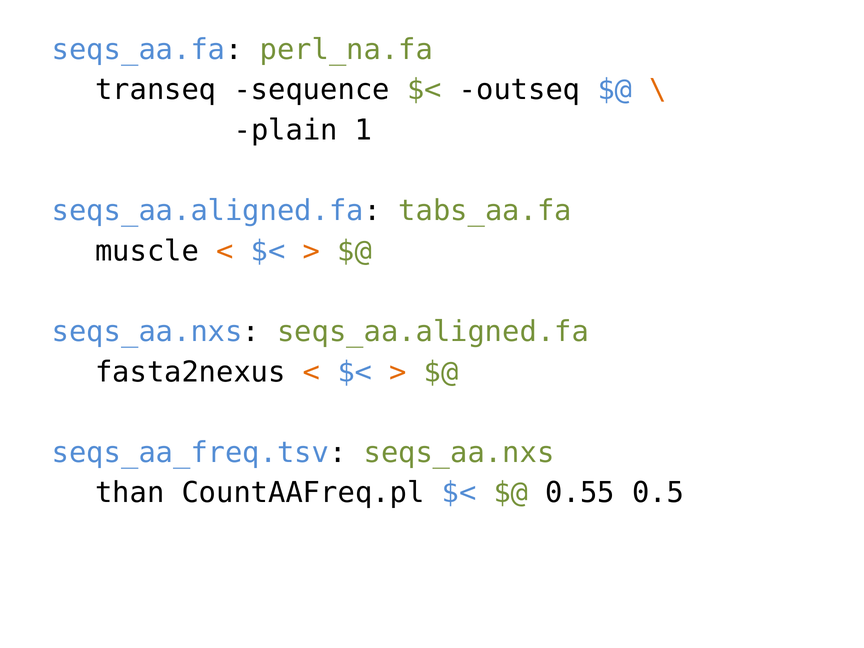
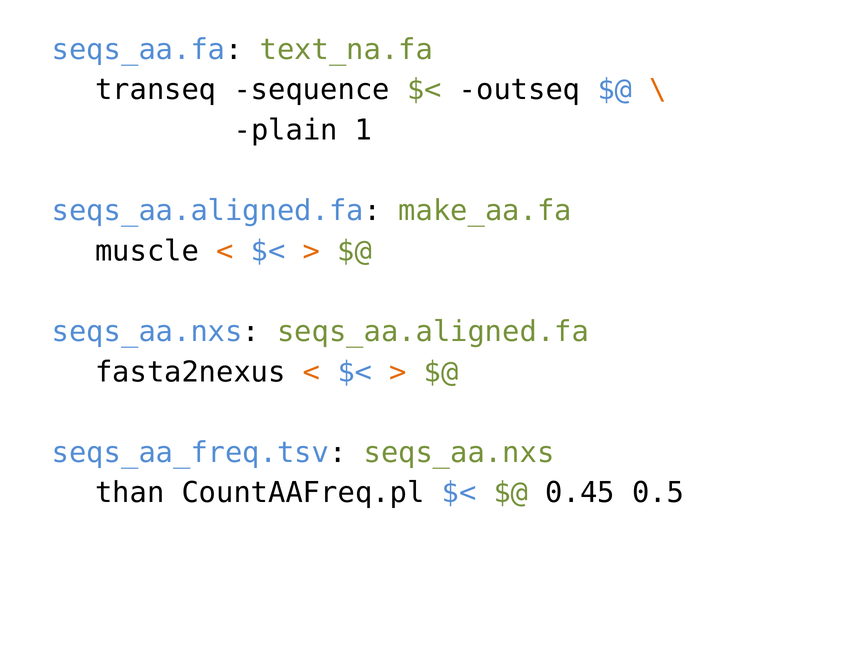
perl_na.fa: perl_na.fa -> text_na.fa (346, 50)
tabs_aa.fa: tabs_aa.fa -> make_aa.fa (485, 211)
0.55: 0.55 -> 0.45 (580, 493)
